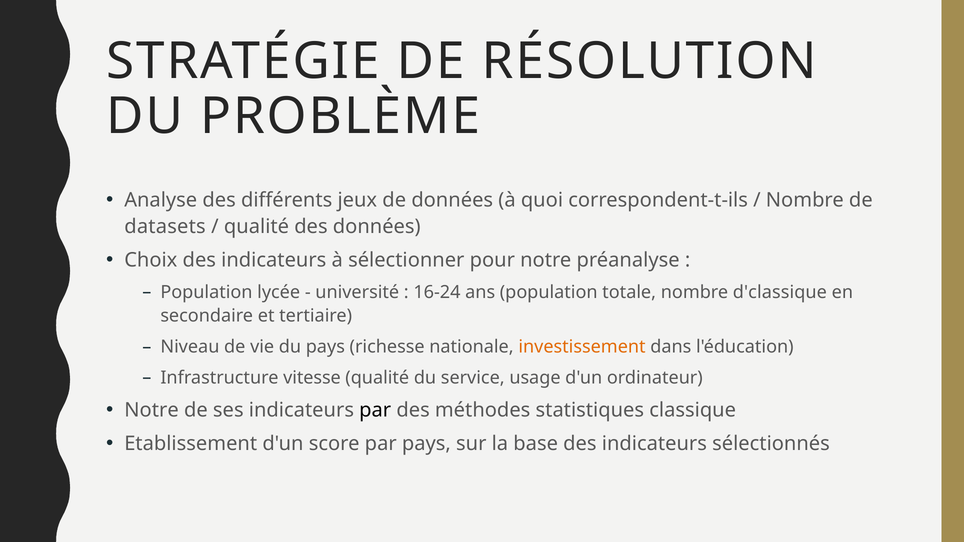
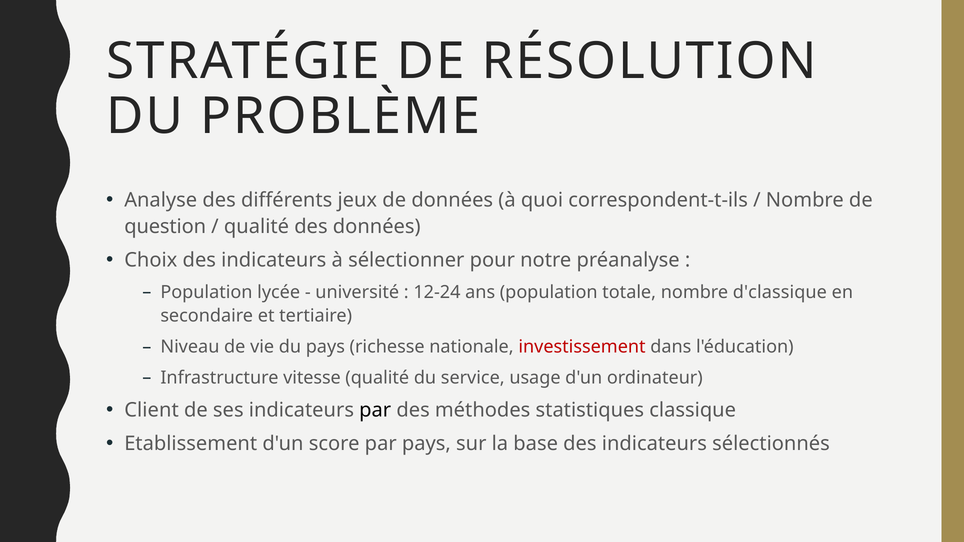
datasets: datasets -> question (165, 227)
16-24: 16-24 -> 12-24 (437, 292)
investissement colour: orange -> red (582, 347)
Notre: Notre -> Client (152, 410)
